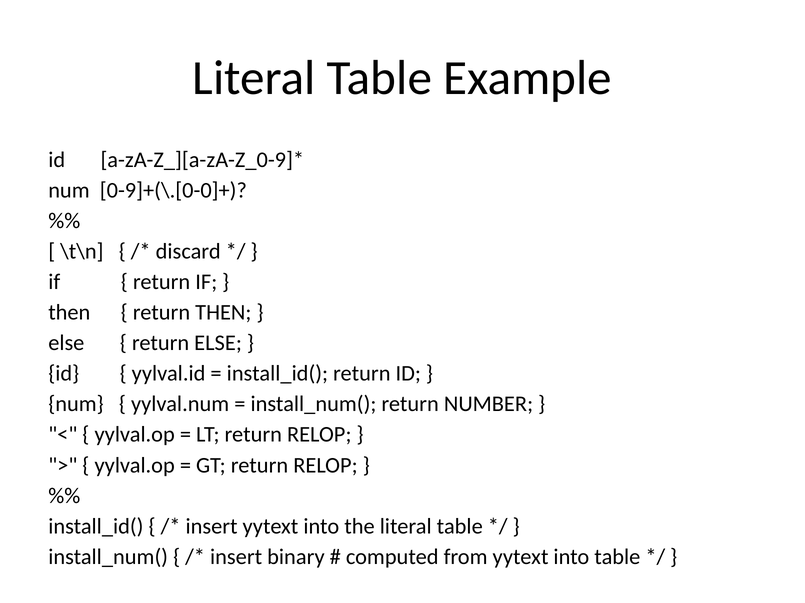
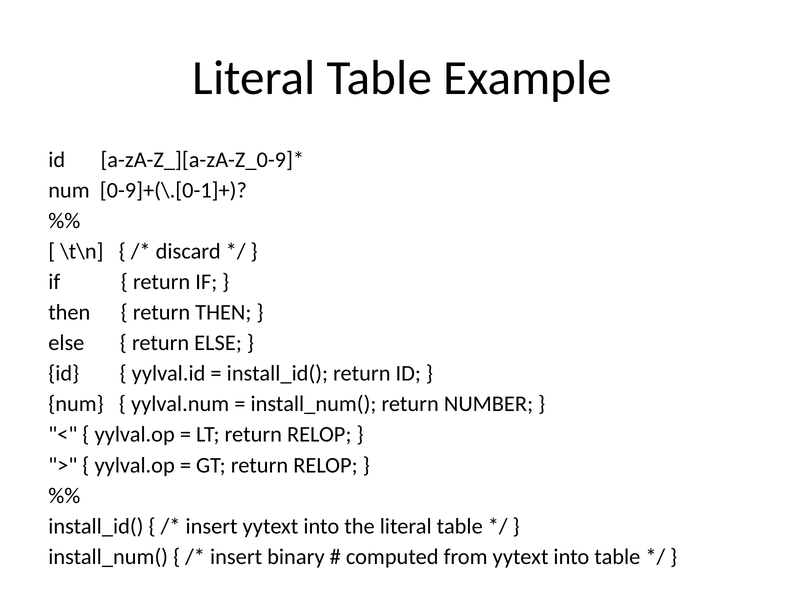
0-9]+(\.[0-0]+: 0-9]+(\.[0-0]+ -> 0-9]+(\.[0-1]+ (173, 190)
